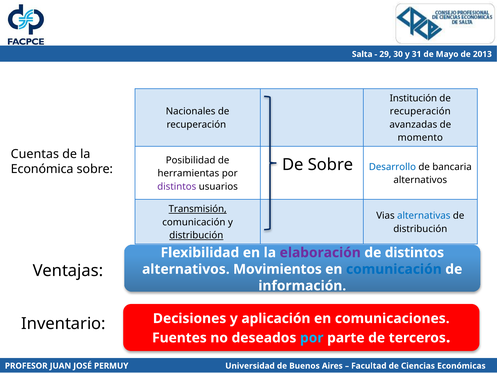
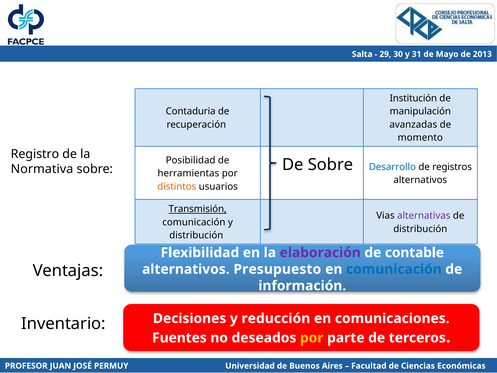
Nacionales: Nacionales -> Contaduria (191, 111)
recuperación: recuperación -> manipulación (420, 111)
Cuentas: Cuentas -> Registro (35, 154)
bancaria: bancaria -> registros (452, 167)
Económica: Económica -> Normativa (42, 169)
distintos colour: purple -> orange (177, 186)
alternativas colour: blue -> purple (424, 216)
distribución underline: present -> none (196, 235)
de distintos: distintos -> contable (414, 252)
Movimientos: Movimientos -> Presupuesto (277, 269)
aplicación: aplicación -> reducción (276, 318)
por colour: light blue -> yellow (312, 338)
